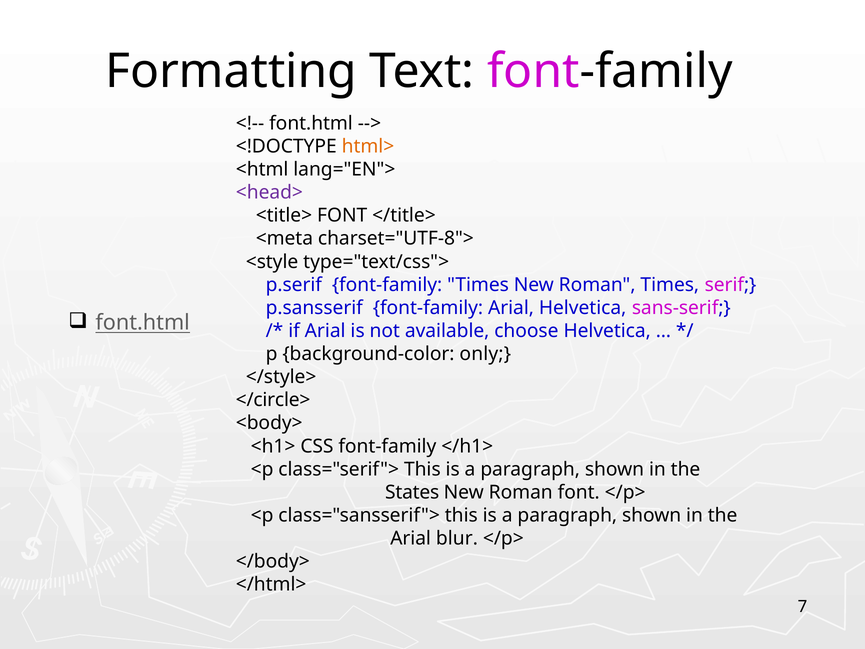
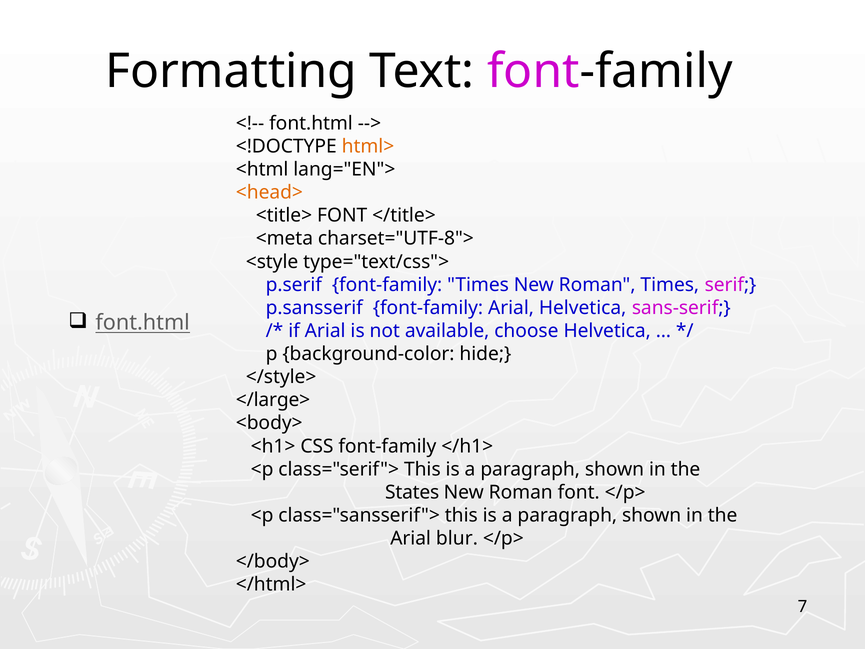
<head> colour: purple -> orange (269, 192)
only: only -> hide (485, 354)
</circle>: </circle> -> </large> (273, 400)
